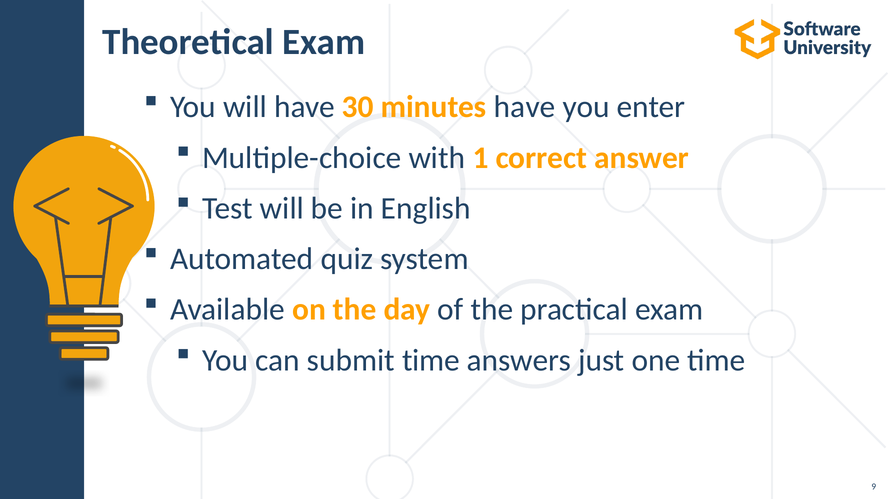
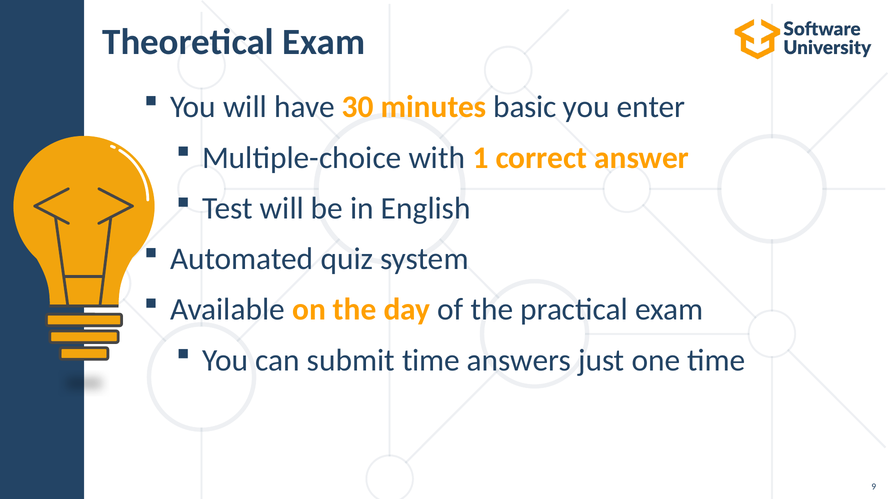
minutes have: have -> basic (525, 107)
